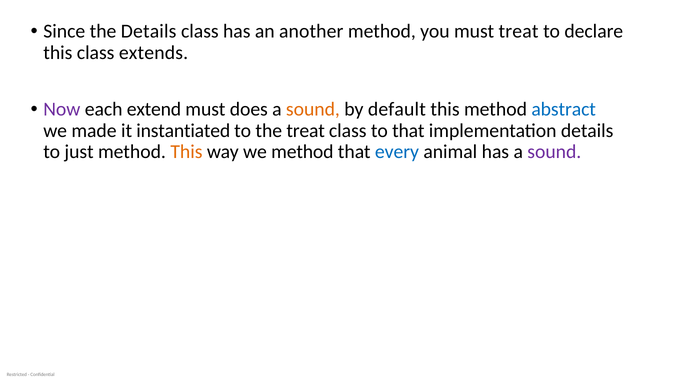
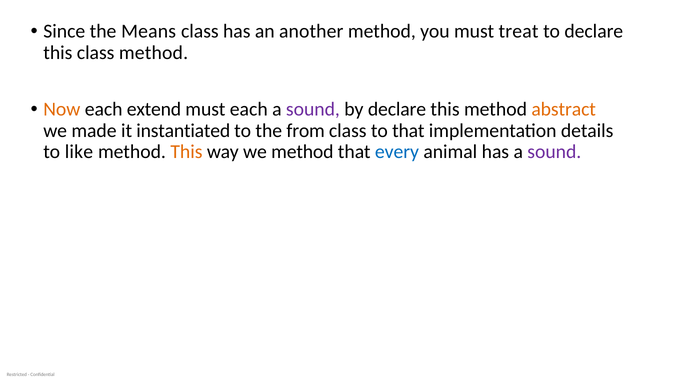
the Details: Details -> Means (149, 31)
class extends: extends -> method (153, 53)
Now colour: purple -> orange (62, 109)
must does: does -> each (249, 109)
sound colour: orange -> purple (313, 109)
by default: default -> declare (397, 109)
abstract colour: blue -> orange (564, 109)
the treat: treat -> from (306, 130)
just: just -> like (79, 152)
